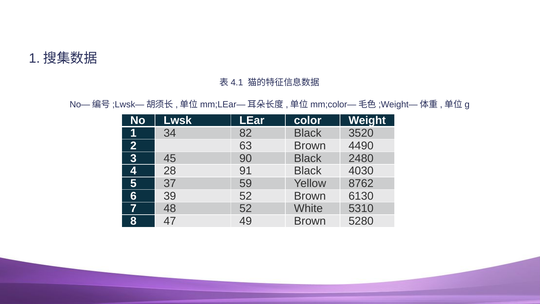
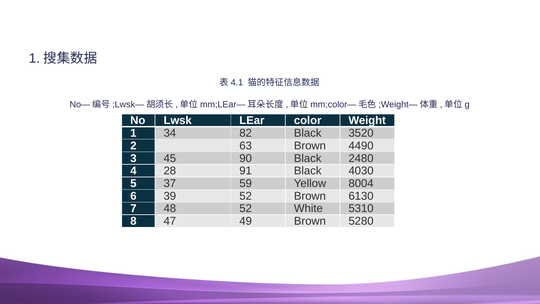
8762: 8762 -> 8004 (361, 183)
